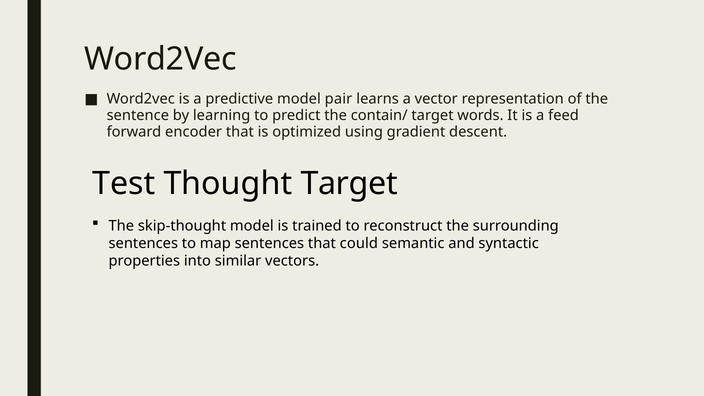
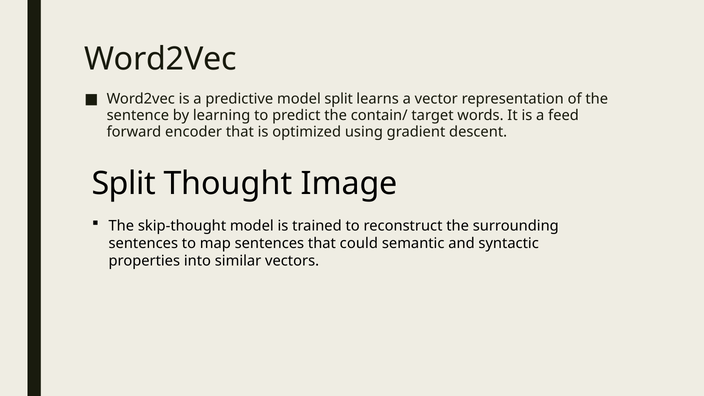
model pair: pair -> split (339, 99)
Test: Test -> Split (124, 184)
Thought Target: Target -> Image (349, 184)
